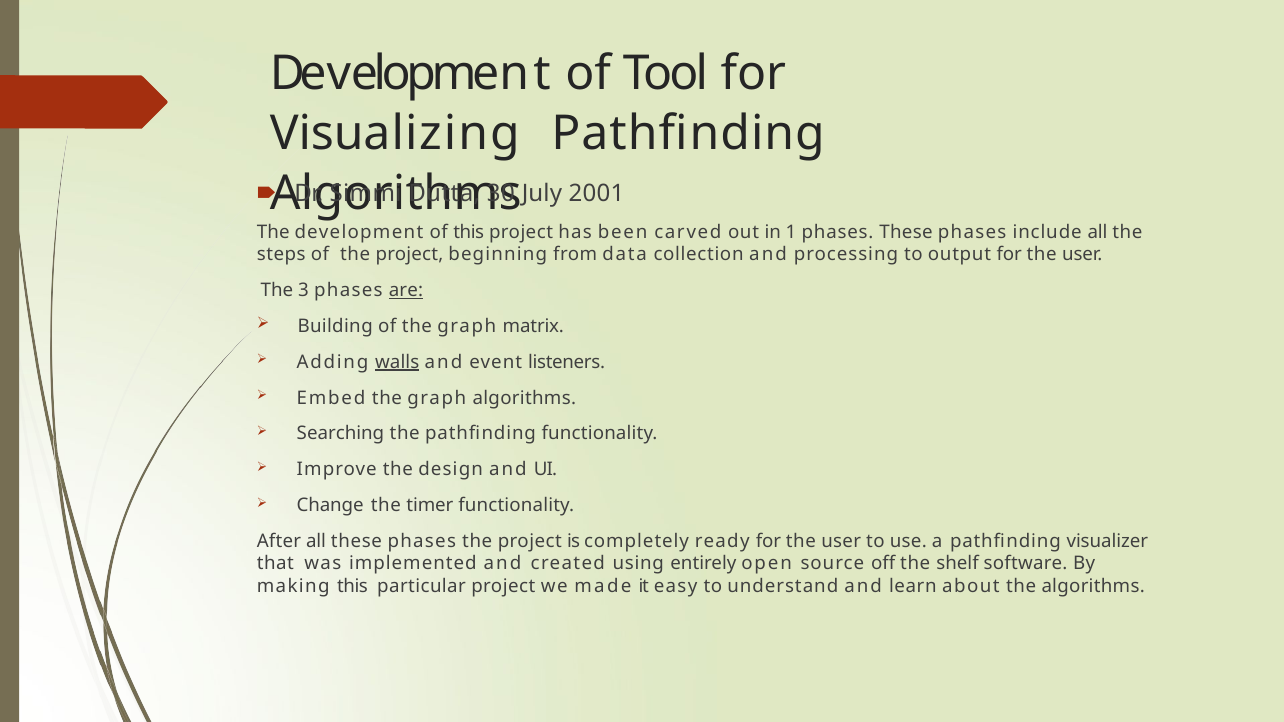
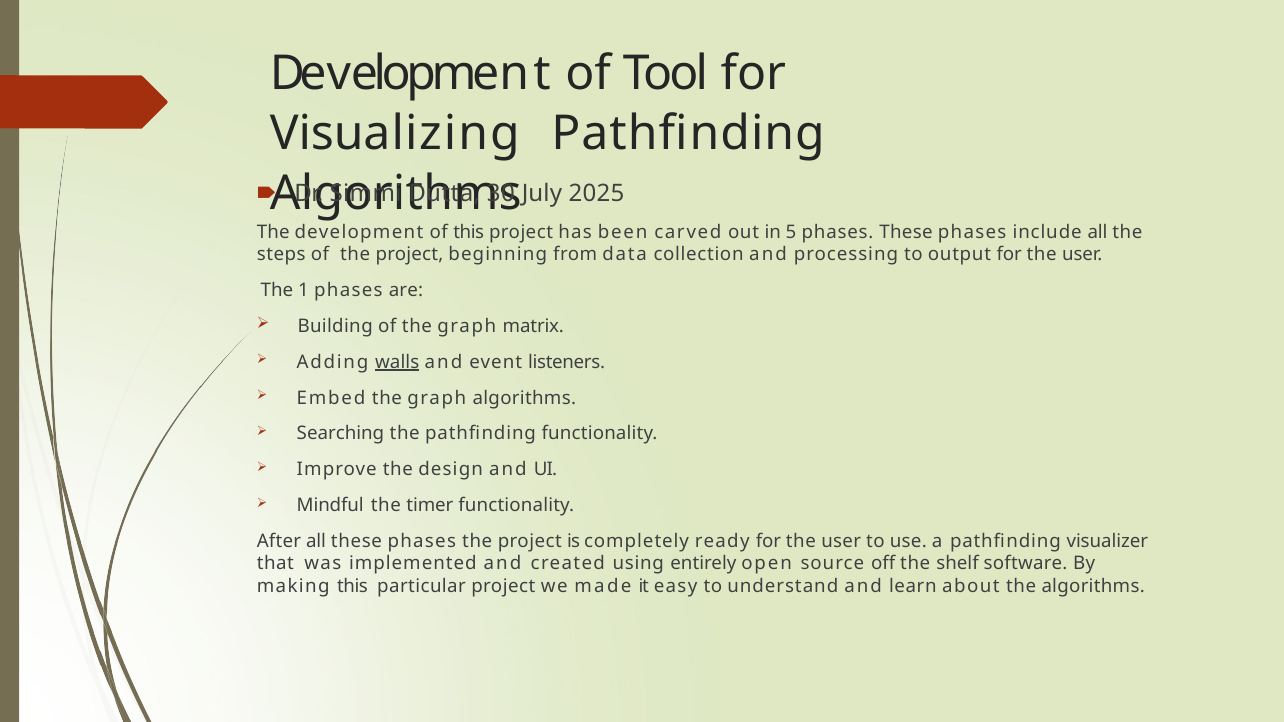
2001: 2001 -> 2025 (597, 193)
1: 1 -> 5 (791, 232)
3: 3 -> 1 (304, 290)
are underline: present -> none (406, 290)
Change: Change -> Mindful (330, 506)
